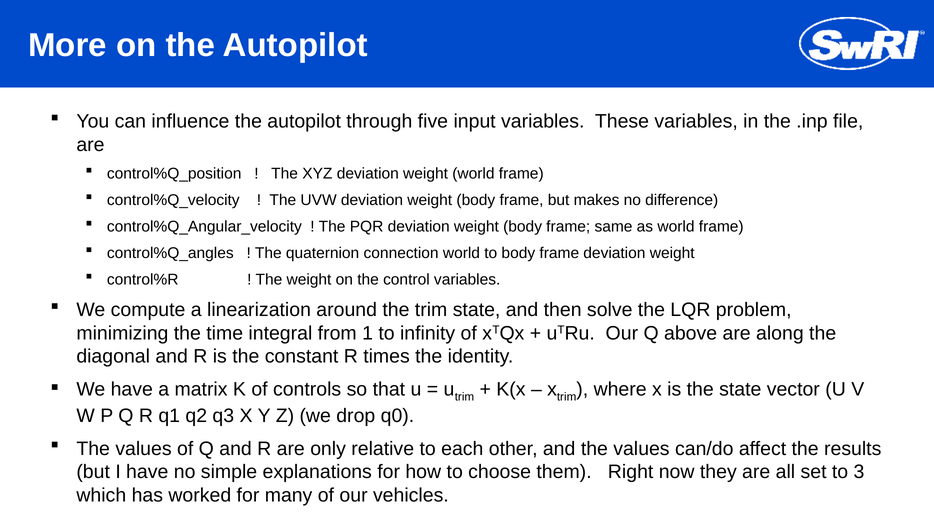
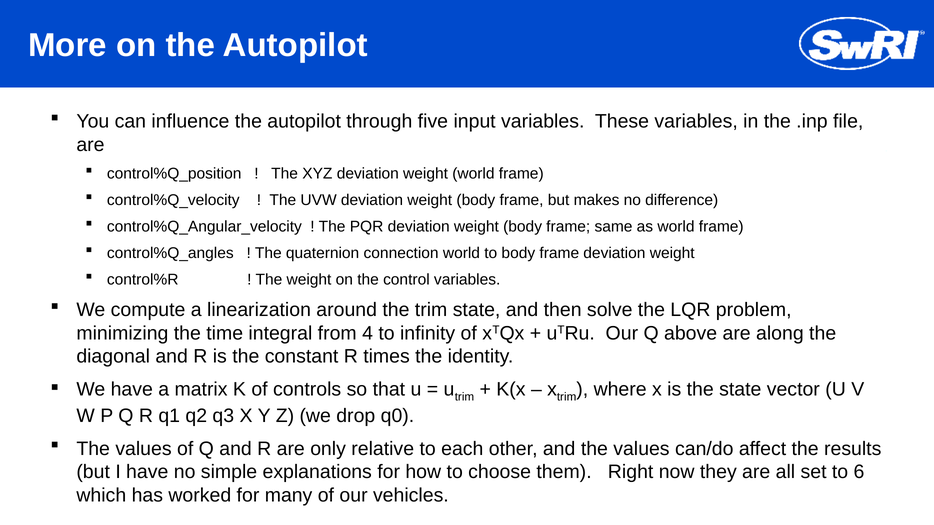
1: 1 -> 4 (368, 333)
3: 3 -> 6 (859, 472)
